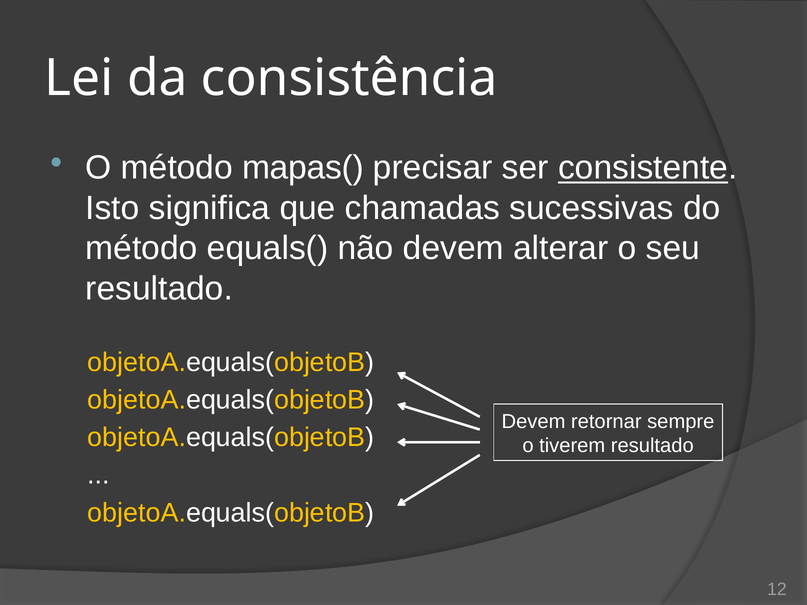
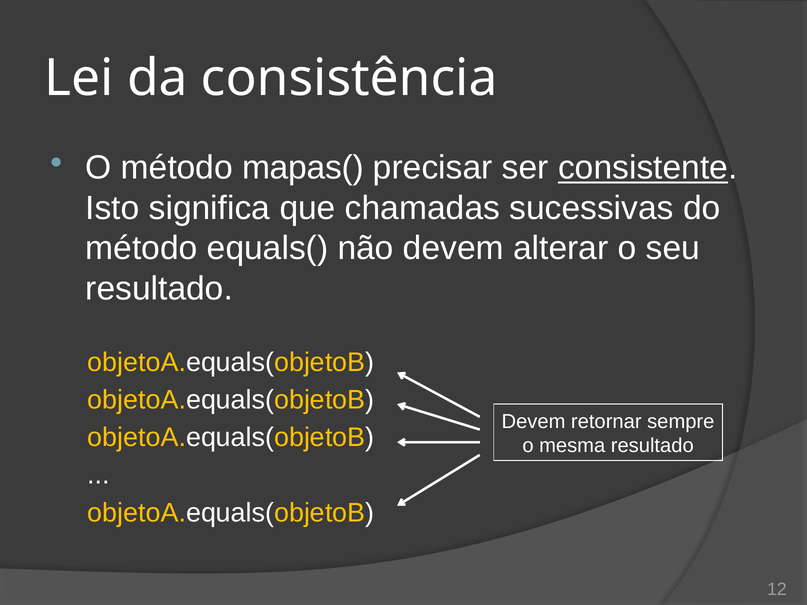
tiverem: tiverem -> mesma (572, 446)
